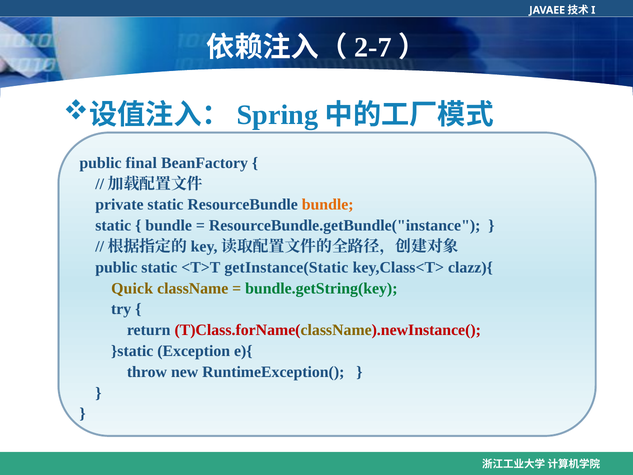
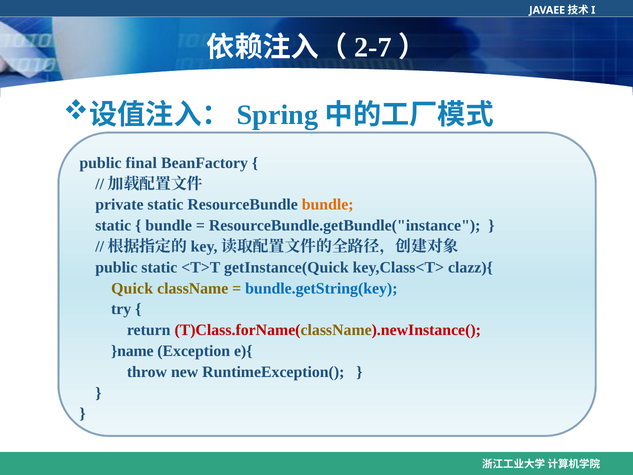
getInstance(Static: getInstance(Static -> getInstance(Quick (286, 267)
bundle.getString(key colour: green -> blue (321, 288)
}static: }static -> }name (132, 351)
